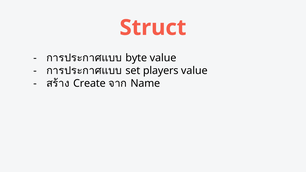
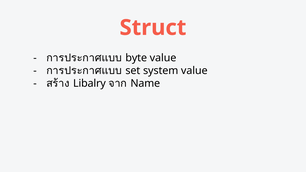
players: players -> system (161, 71)
Create: Create -> Libalry (89, 83)
